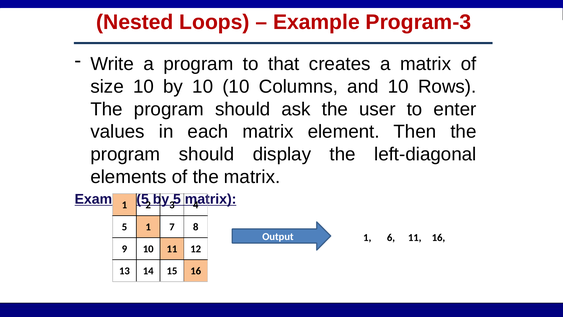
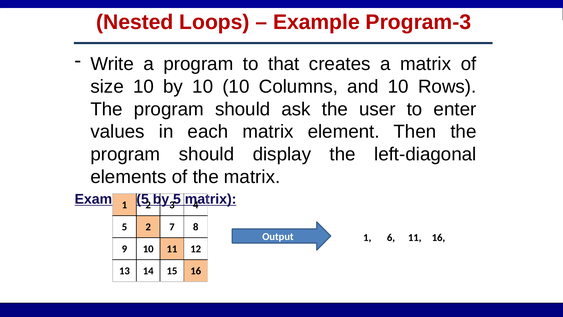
5 1: 1 -> 2 (148, 227)
